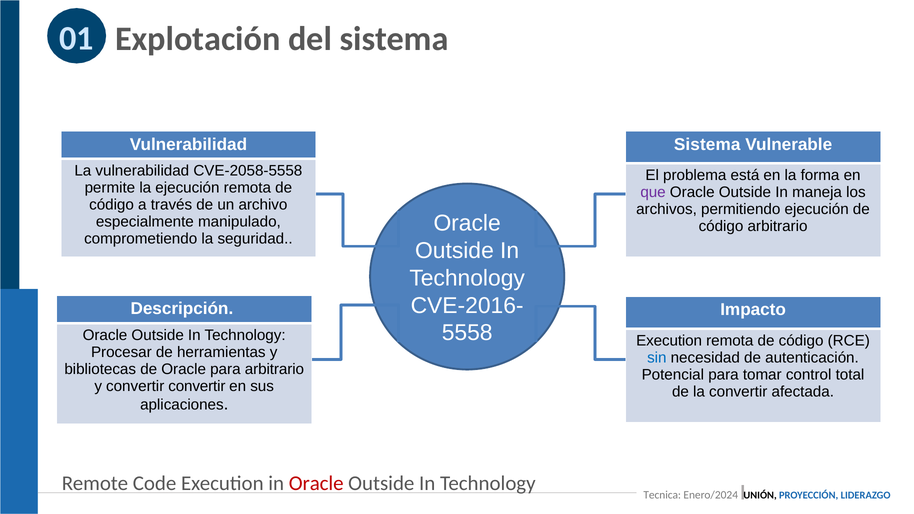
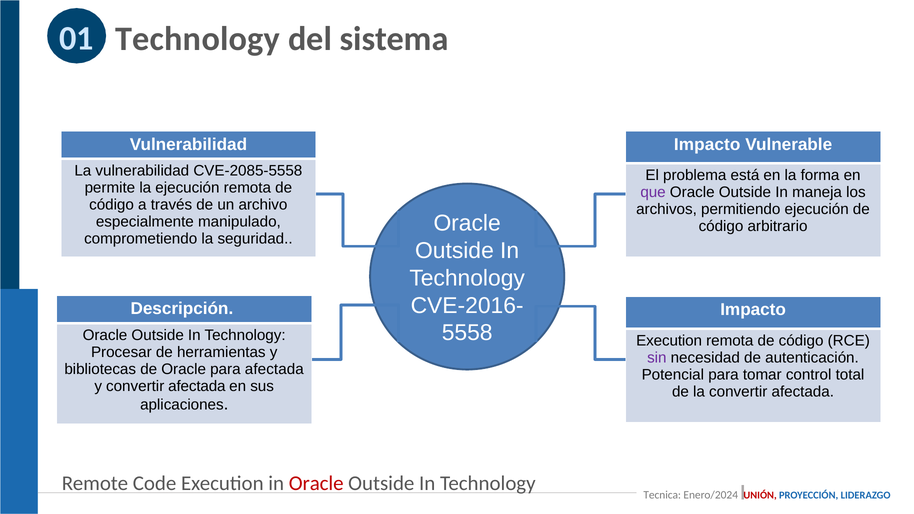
01 Explotación: Explotación -> Technology (198, 39)
Sistema: Sistema -> Impacto (707, 144)
CVE-2058-5558: CVE-2058-5558 -> CVE-2085-5558 (248, 171)
sin colour: blue -> purple (657, 358)
para arbitrario: arbitrario -> afectada (274, 369)
y convertir convertir: convertir -> afectada (197, 386)
UNIÓN colour: black -> red (760, 495)
